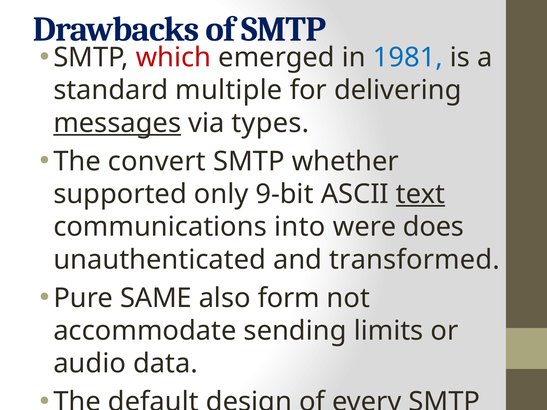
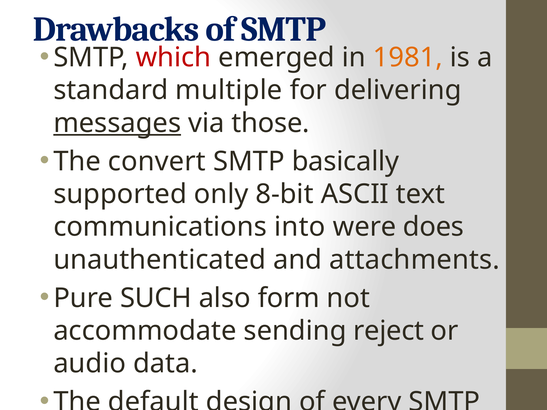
1981 colour: blue -> orange (408, 58)
via types: types -> those (271, 123)
whether: whether -> basically (345, 161)
9-bit: 9-bit -> 8-bit (284, 194)
text underline: present -> none (421, 194)
transformed: transformed -> attachments (414, 260)
SAME: SAME -> SUCH (156, 298)
limits: limits -> reject (389, 331)
